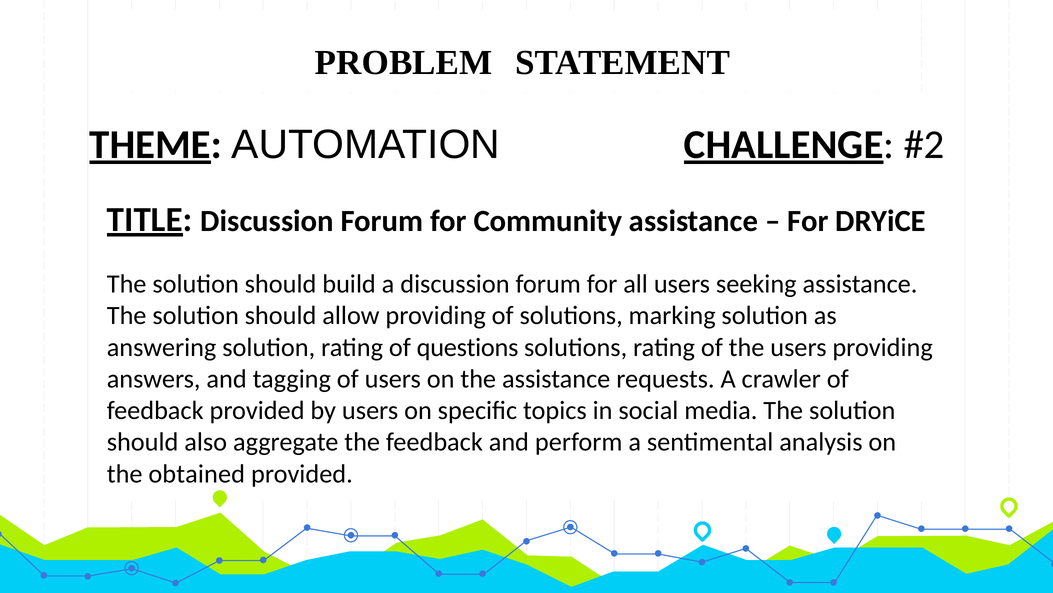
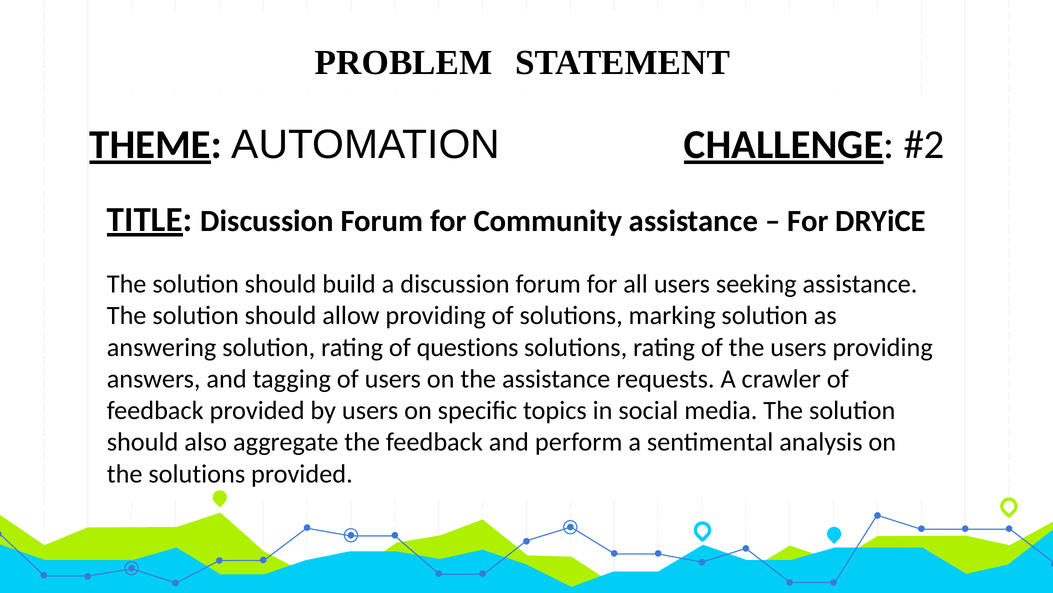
the obtained: obtained -> solutions (197, 473)
